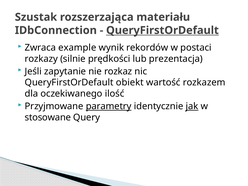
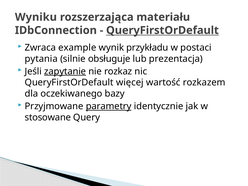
Szustak: Szustak -> Wyniku (36, 17)
rekordów: rekordów -> przykładu (147, 48)
rozkazy: rozkazy -> pytania (41, 59)
prędkości: prędkości -> obsługuje (109, 59)
zapytanie underline: none -> present (65, 71)
obiekt: obiekt -> więcej (130, 83)
ilość: ilość -> bazy (115, 94)
jak underline: present -> none (192, 106)
